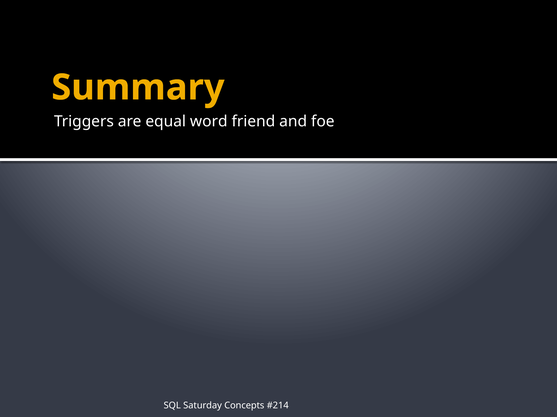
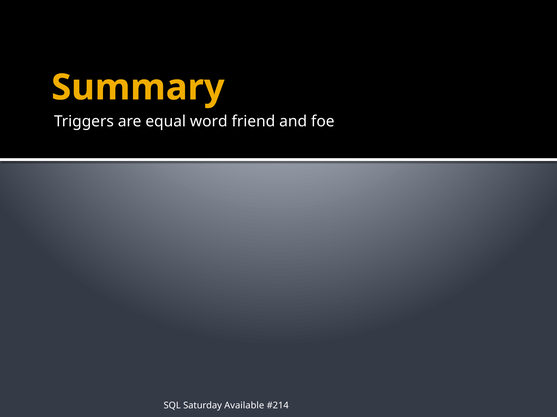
Concepts: Concepts -> Available (244, 406)
